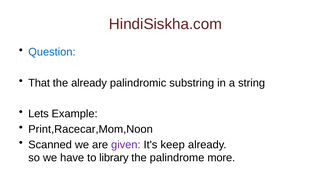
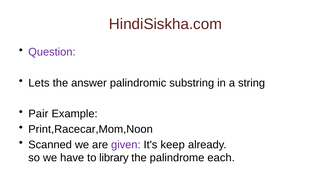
Question colour: blue -> purple (52, 52)
That: That -> Lets (39, 83)
the already: already -> answer (89, 83)
Lets: Lets -> Pair (38, 114)
more: more -> each (221, 158)
